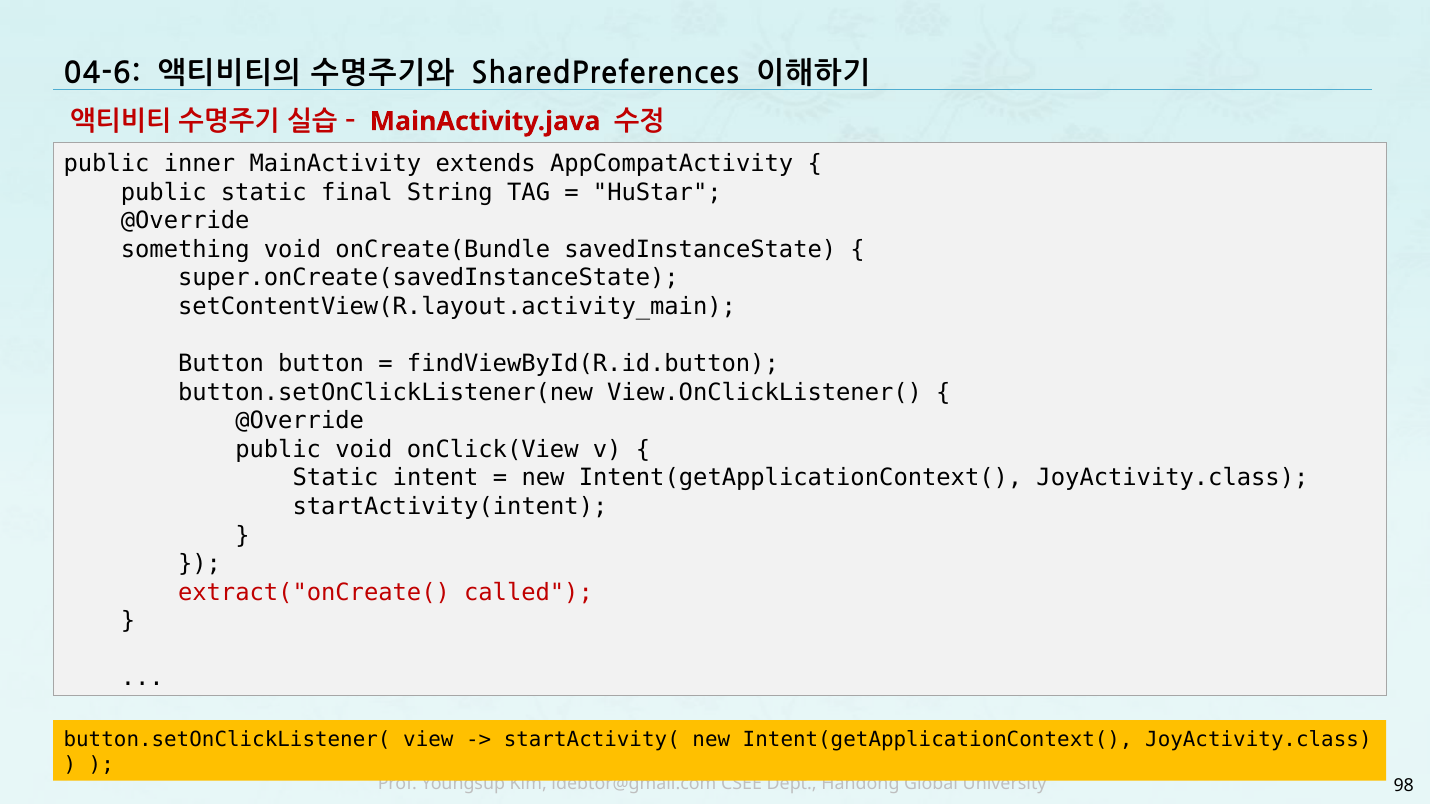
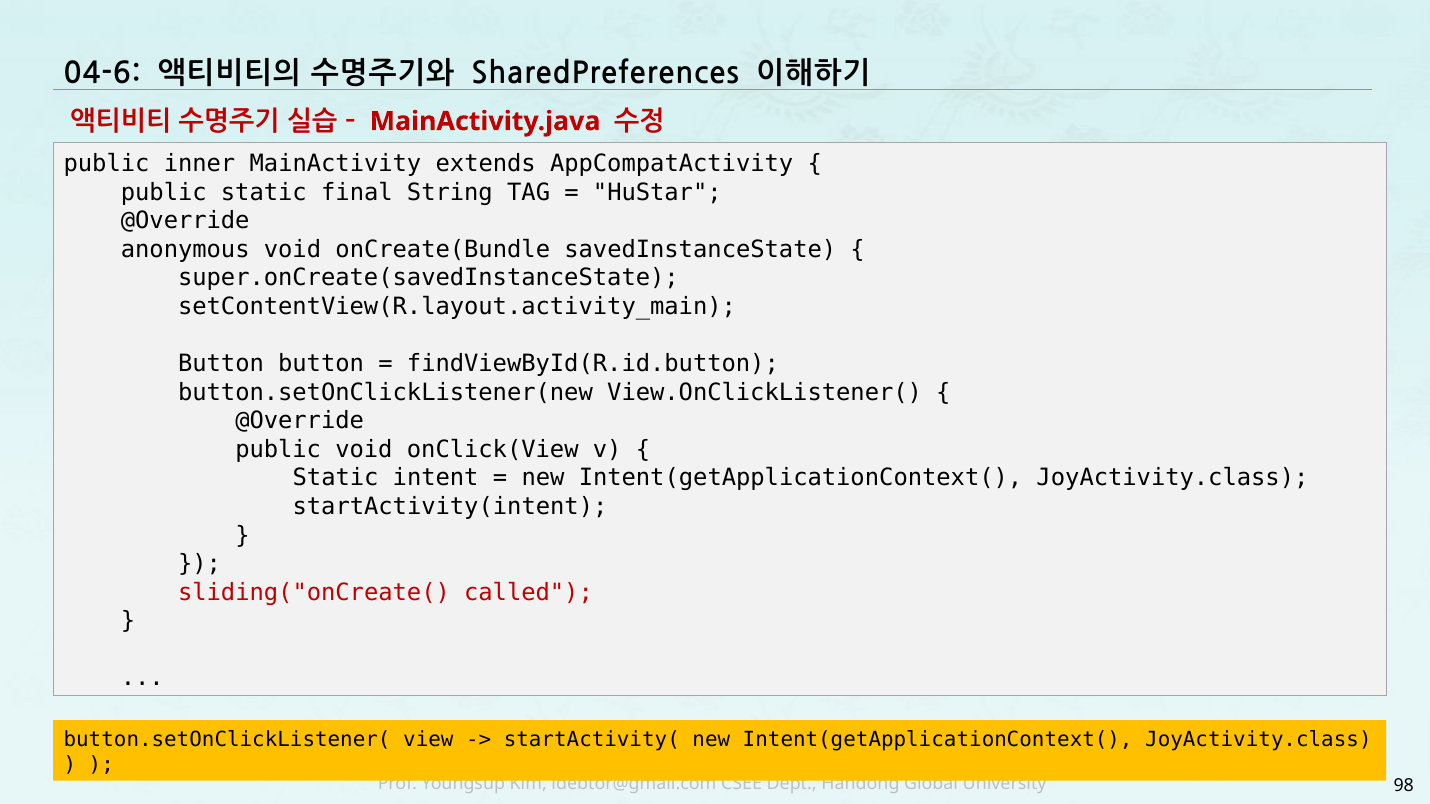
something: something -> anonymous (185, 250)
extract("onCreate(: extract("onCreate( -> sliding("onCreate( (314, 593)
